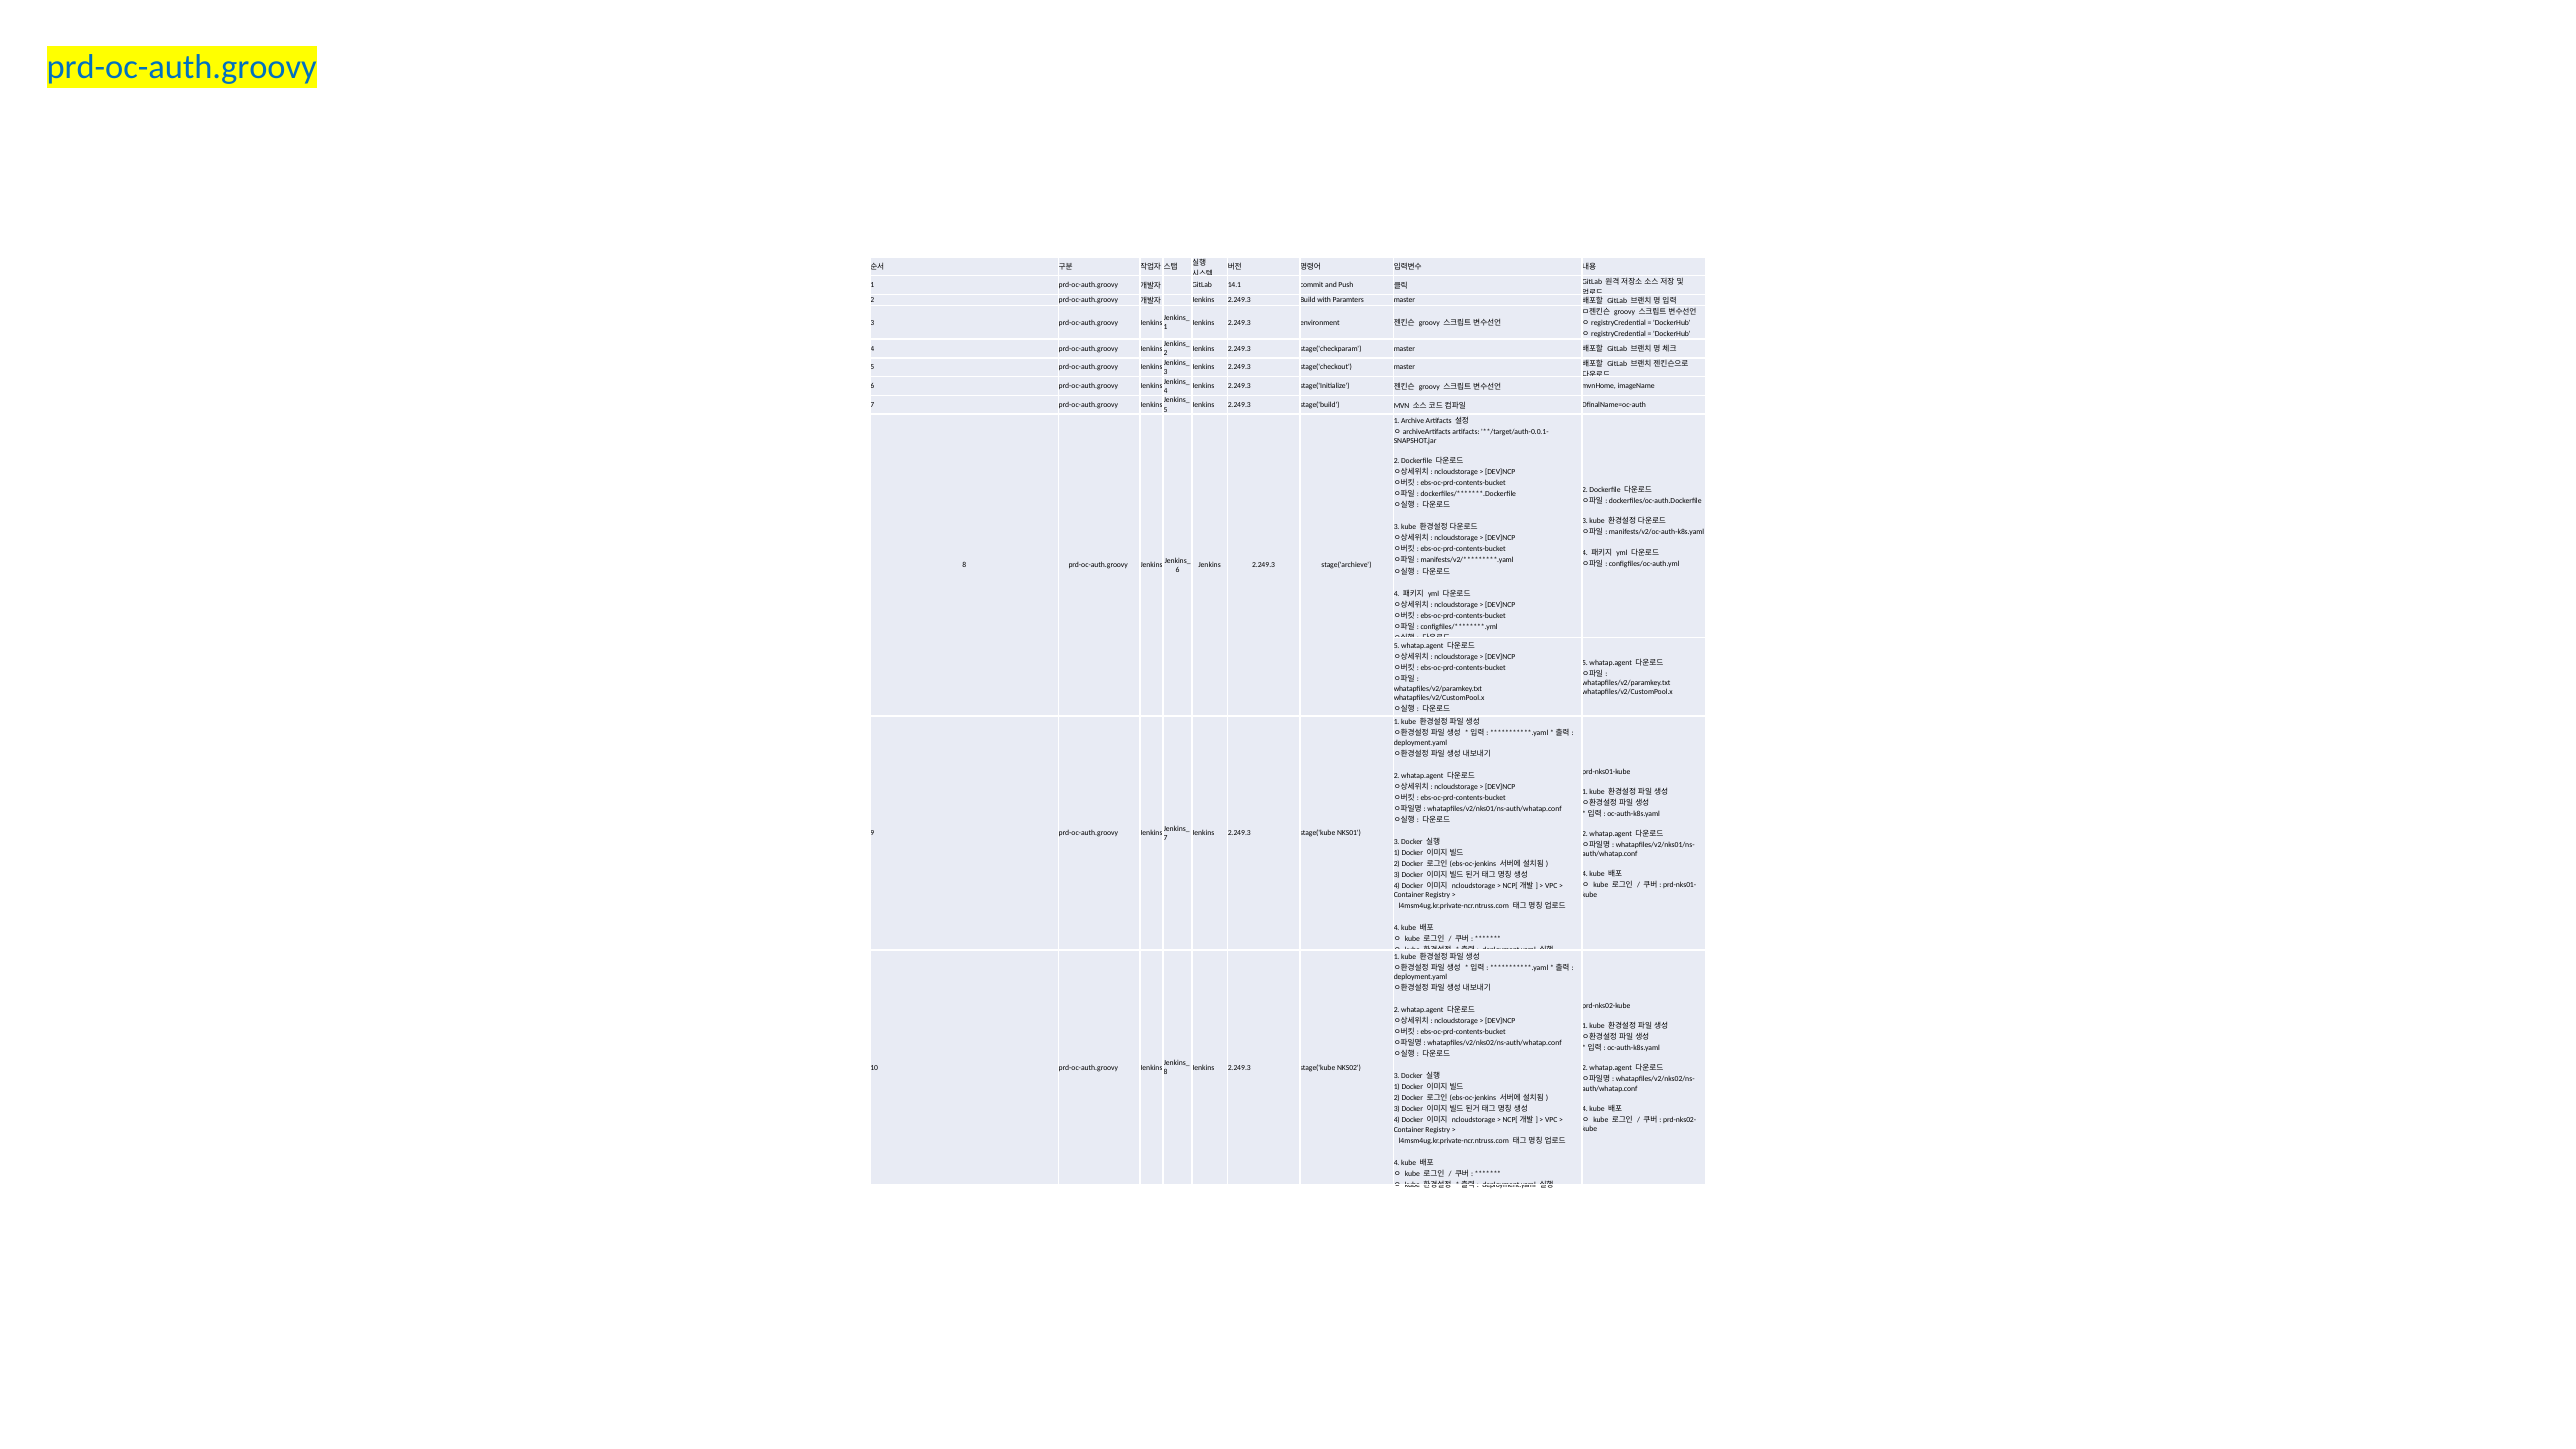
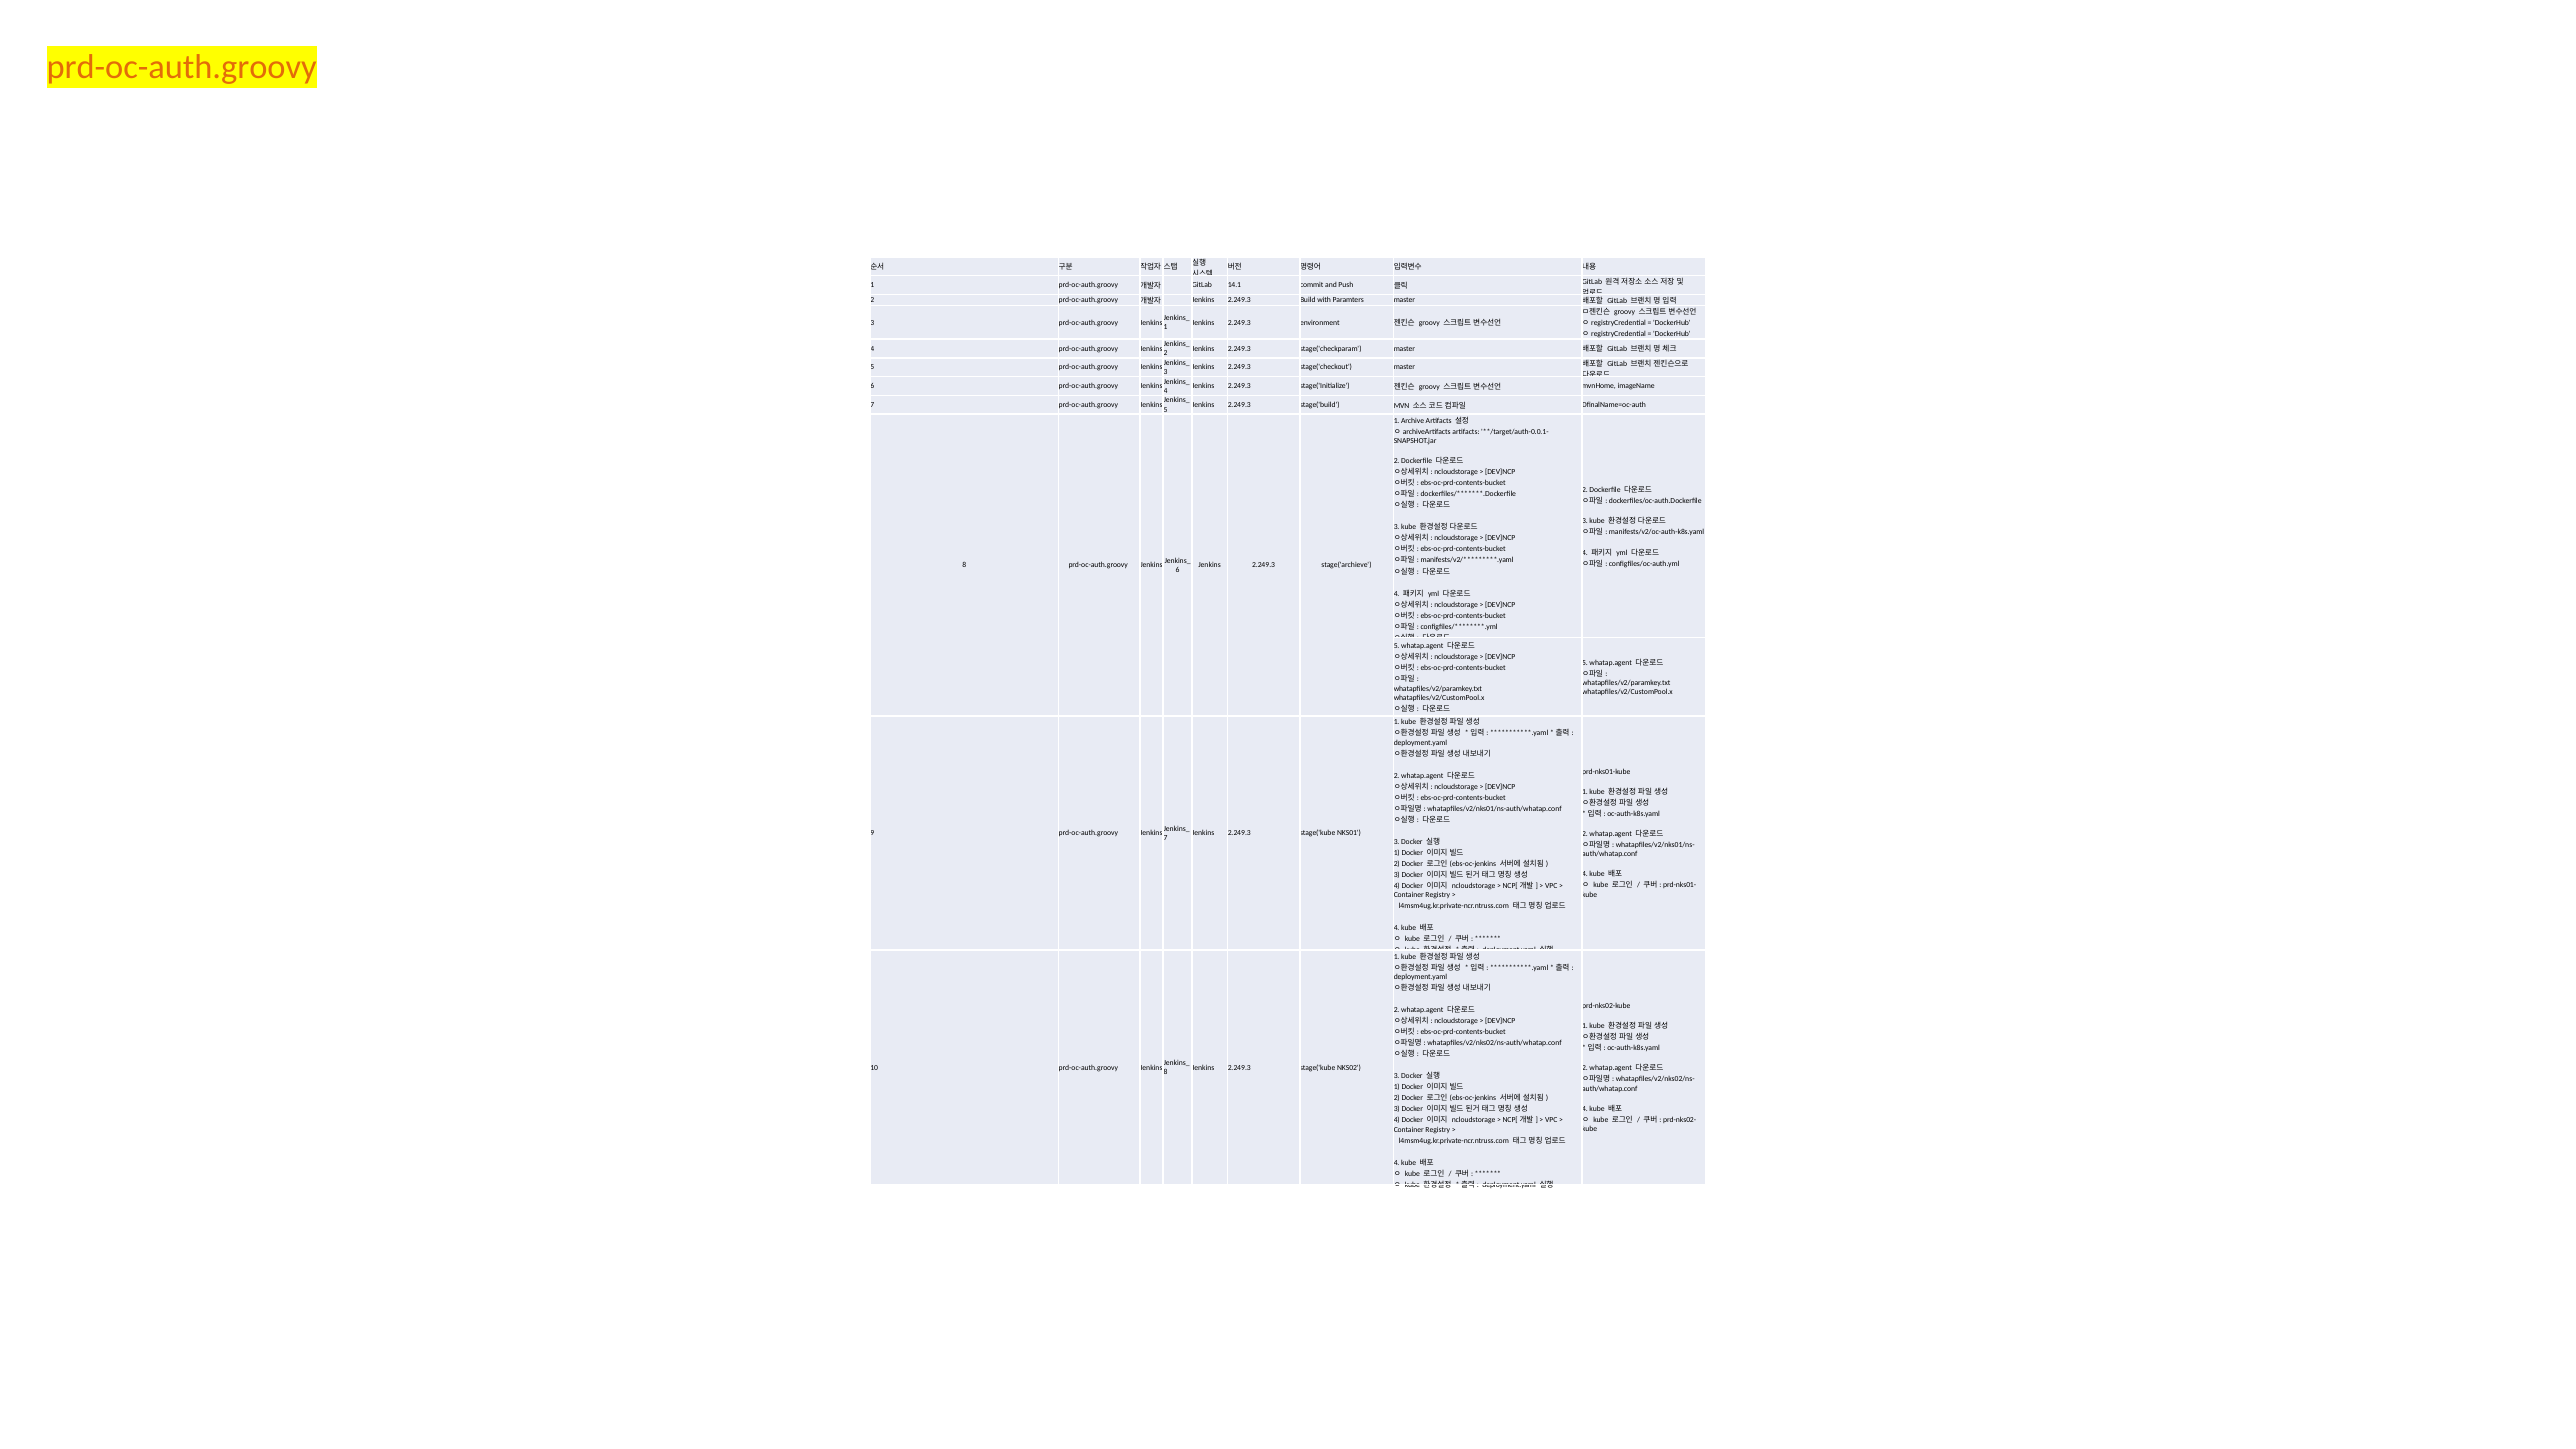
prd-oc-auth.groovy colour: blue -> orange (182, 67)
